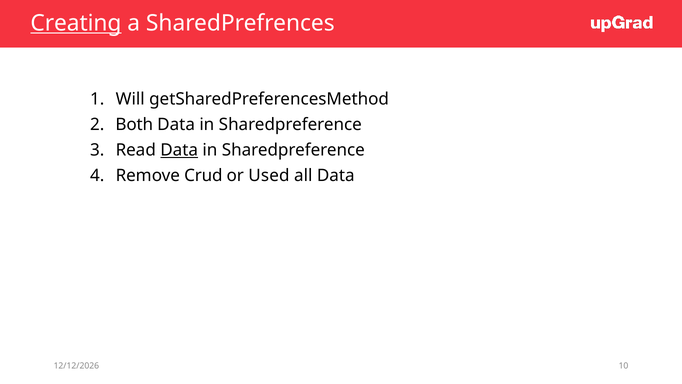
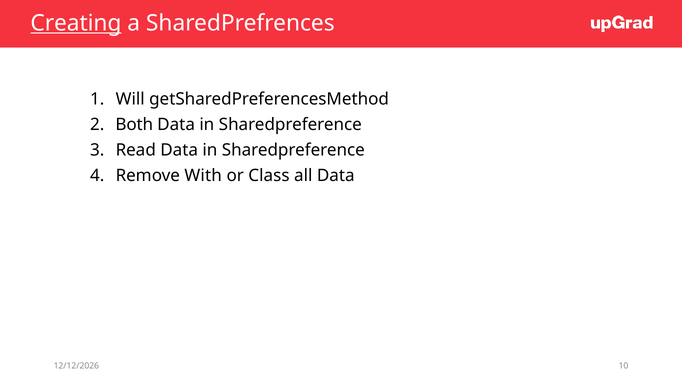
Data underline: present -> none (179, 150)
Crud: Crud -> With (203, 176)
Used: Used -> Class (269, 176)
